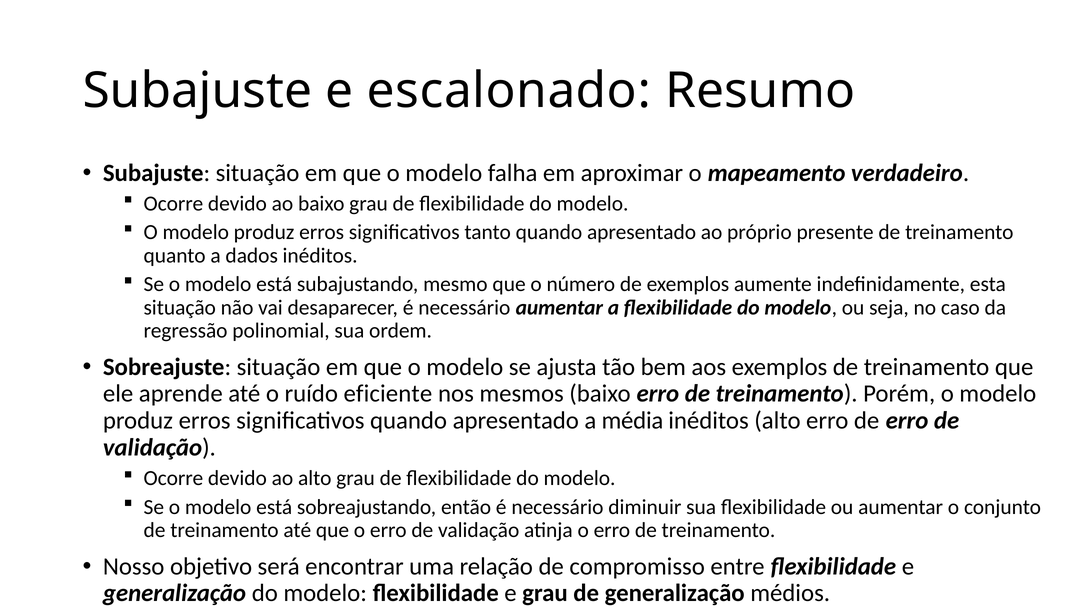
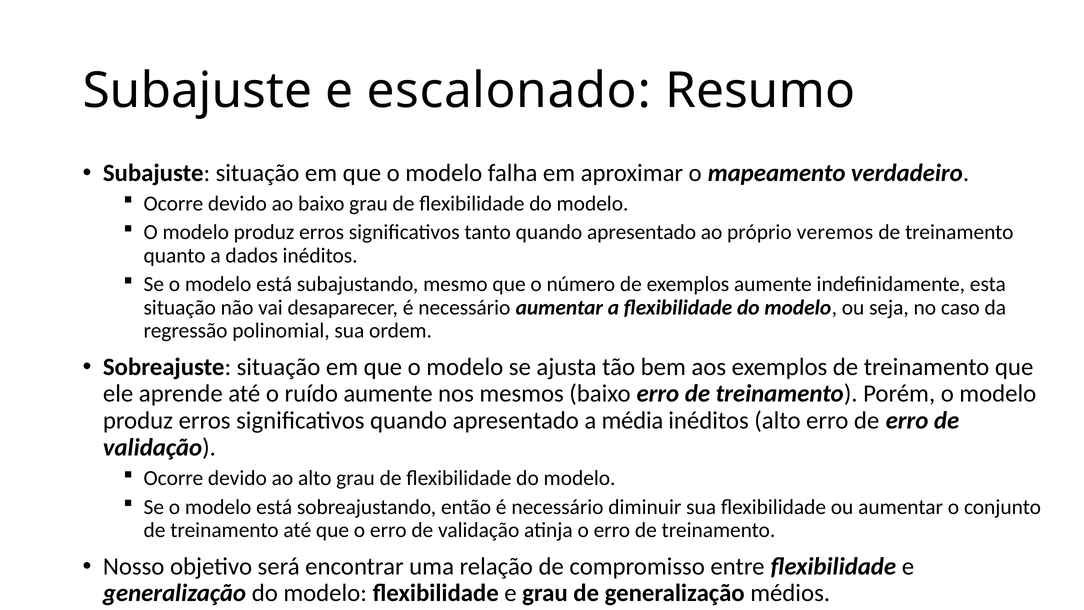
presente: presente -> veremos (835, 232)
ruído eficiente: eficiente -> aumente (388, 394)
